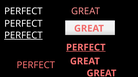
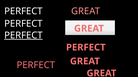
PERFECT underline: present -> none (86, 48)
